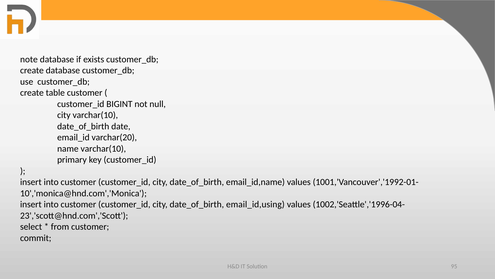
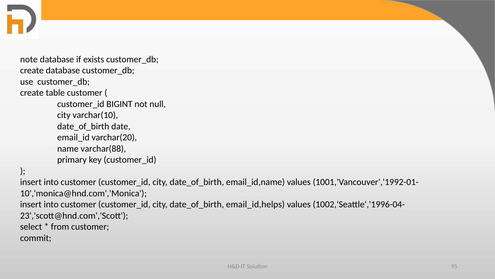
name varchar(10: varchar(10 -> varchar(88 (103, 148)
email_id,using: email_id,using -> email_id,helps (255, 204)
